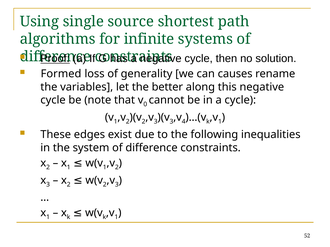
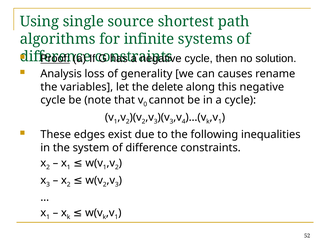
Formed: Formed -> Analysis (61, 74)
better: better -> delete (167, 87)
